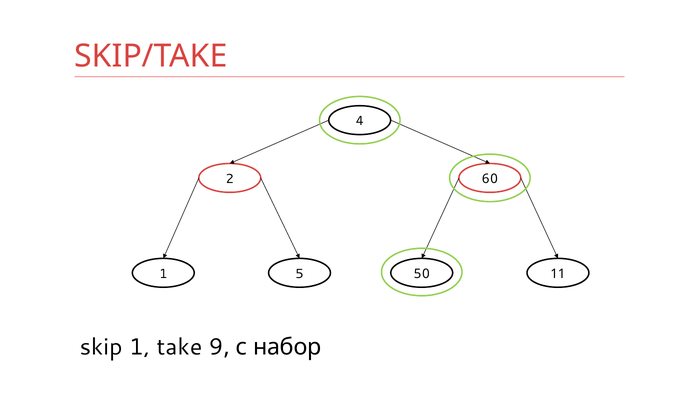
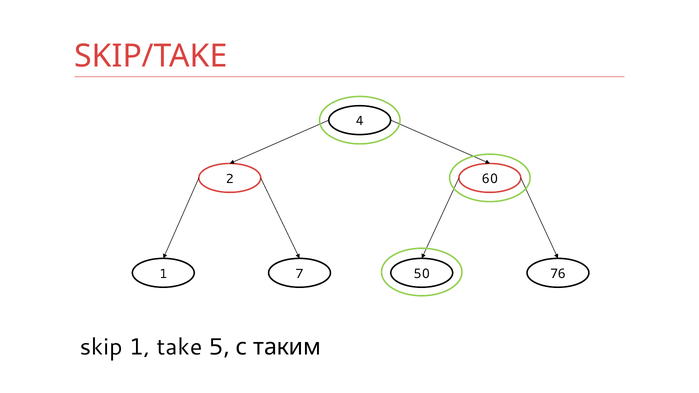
5: 5 -> 7 (300, 274)
11: 11 -> 76 (558, 274)
9: 9 -> 5 (216, 347)
набор: набор -> таким (287, 347)
